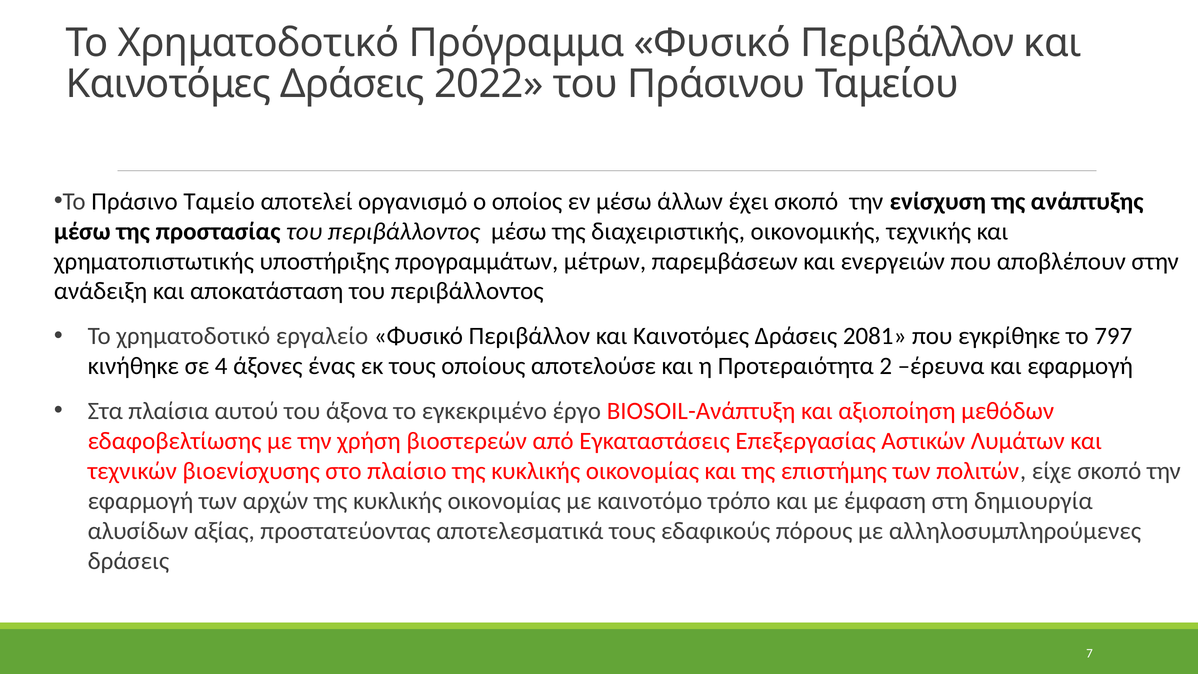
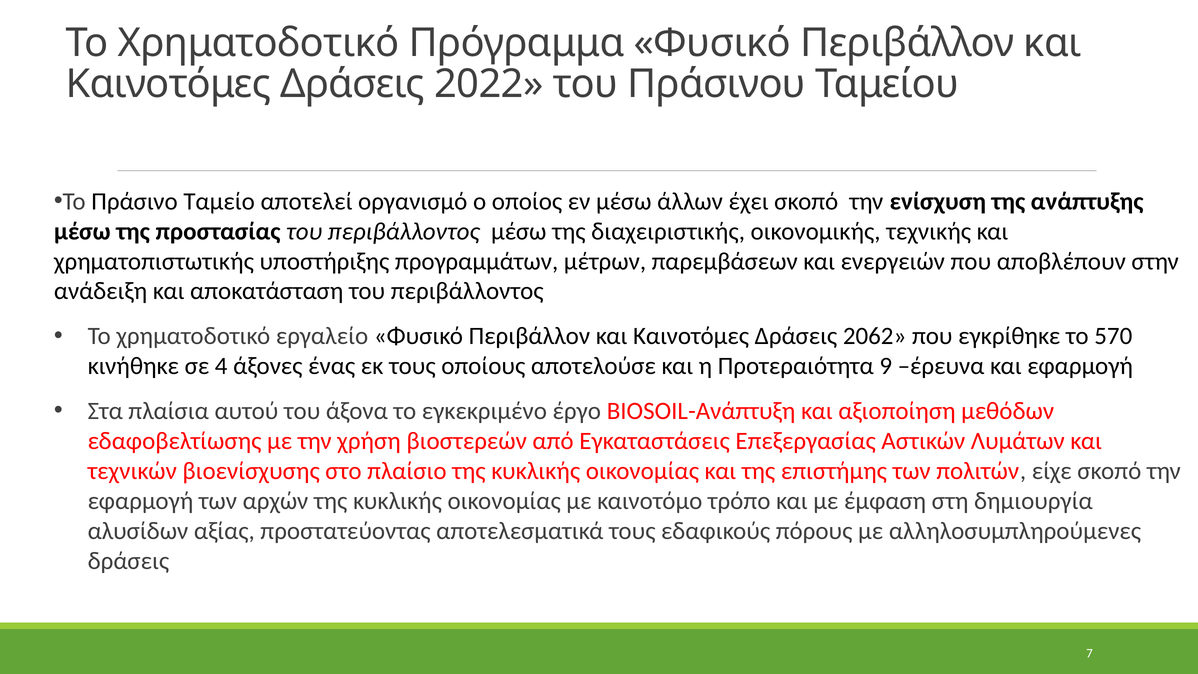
2081: 2081 -> 2062 (875, 336)
797: 797 -> 570 (1113, 336)
2: 2 -> 9 (886, 366)
